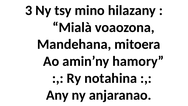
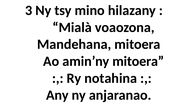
amin’ny hamory: hamory -> mitoera (138, 61)
